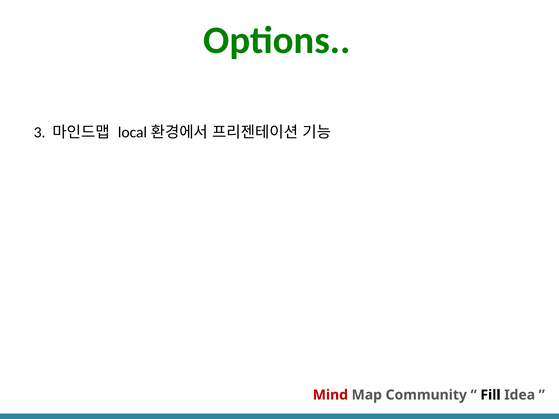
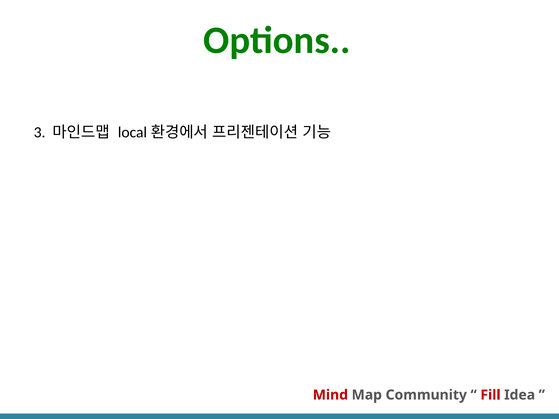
Fill colour: black -> red (490, 395)
